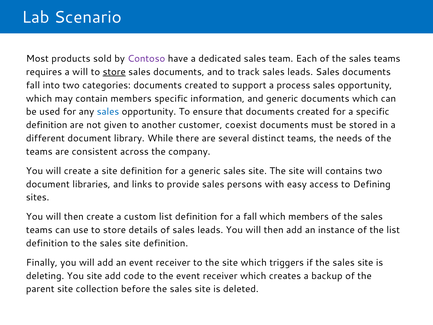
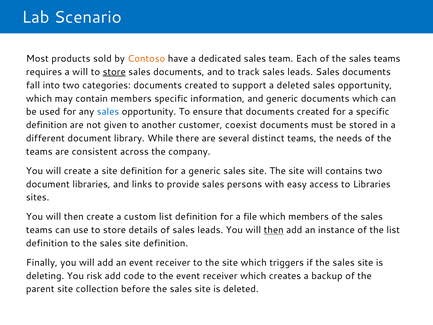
Contoso colour: purple -> orange (146, 59)
a process: process -> deleted (293, 85)
to Defining: Defining -> Libraries (372, 184)
a fall: fall -> file (250, 217)
then underline: none -> present (274, 230)
You site: site -> risk (94, 276)
